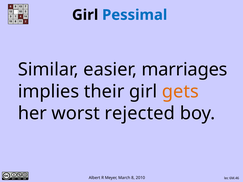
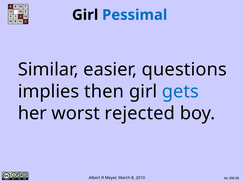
marriages: marriages -> questions (184, 70)
their: their -> then (104, 92)
gets colour: orange -> blue (180, 92)
